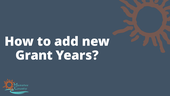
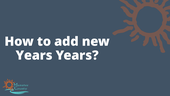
Grant: Grant -> Years (34, 55)
